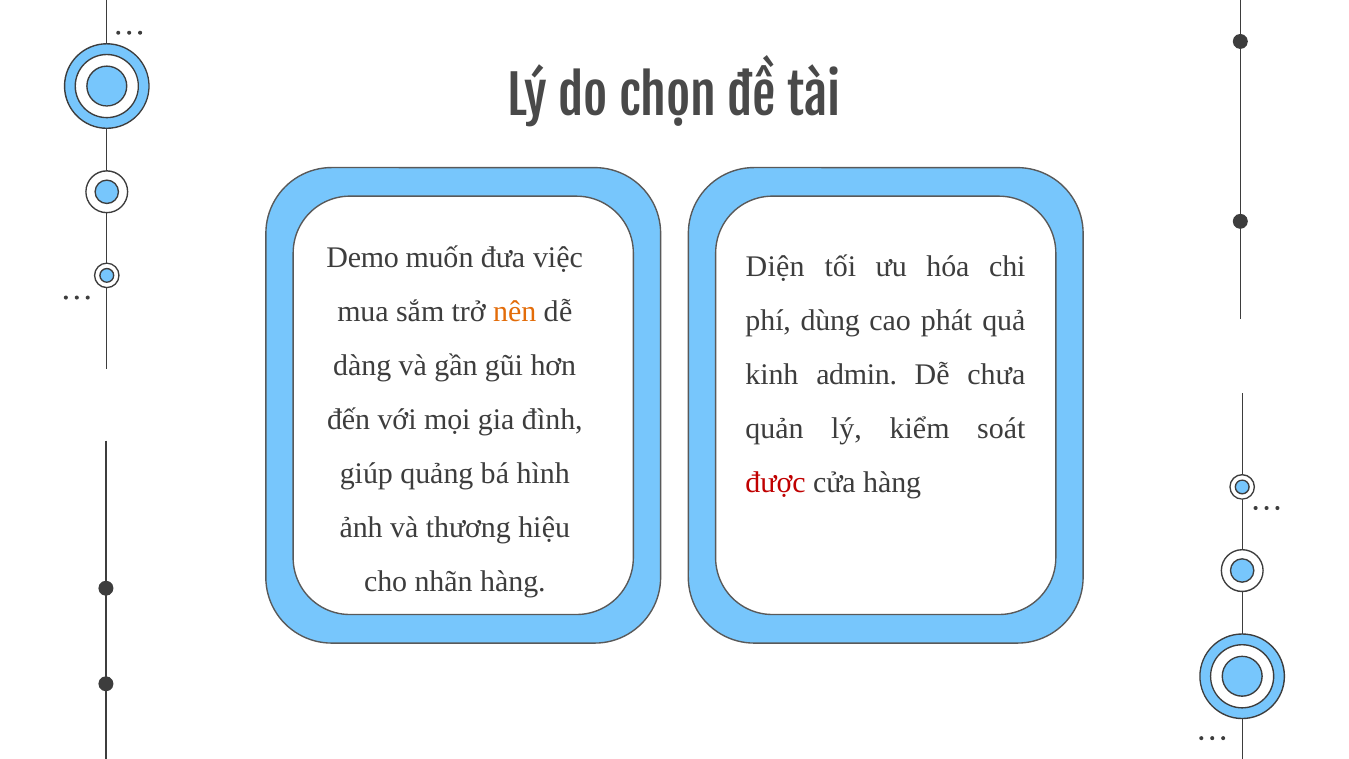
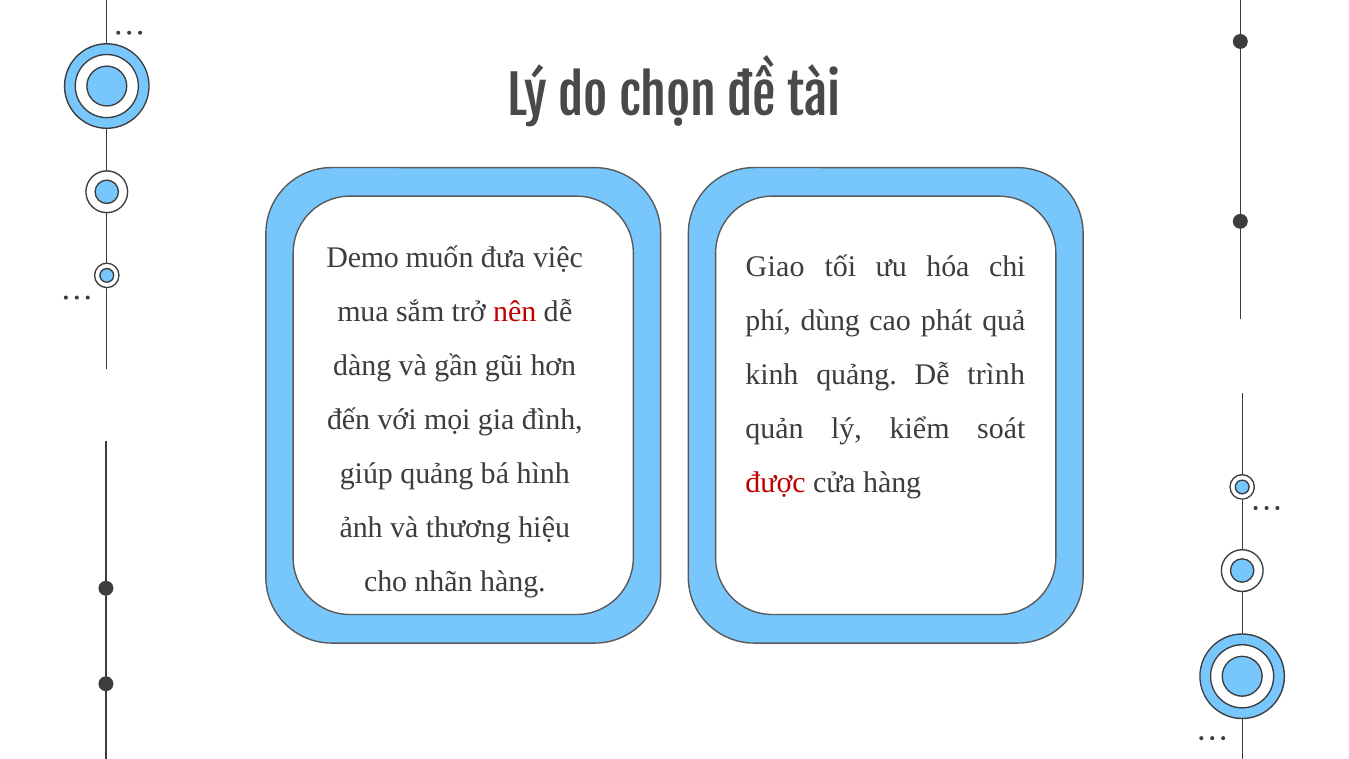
Diện: Diện -> Giao (775, 267)
nên colour: orange -> red (515, 311)
kinh admin: admin -> quảng (857, 375)
chưa: chưa -> trình (996, 375)
